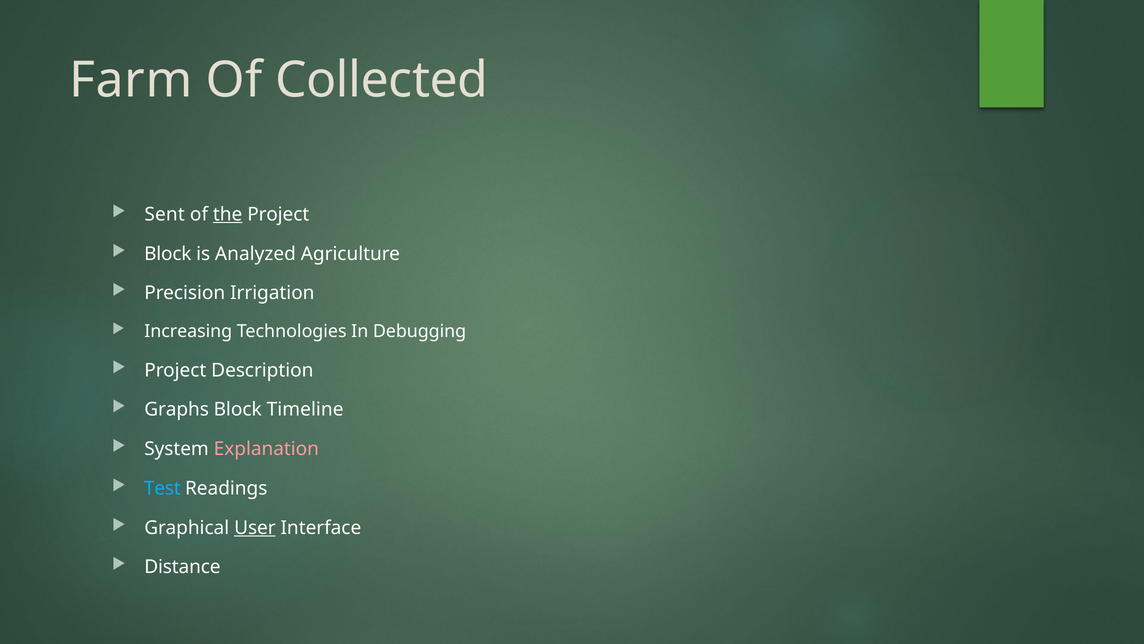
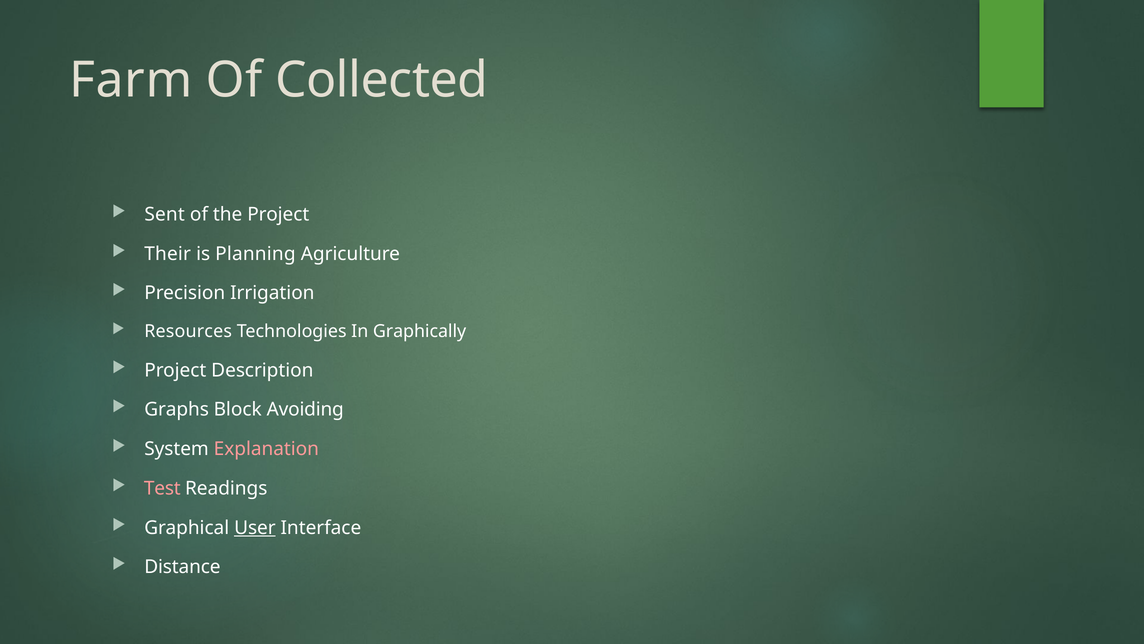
the underline: present -> none (228, 214)
Block: Block -> Their (168, 254)
Analyzed: Analyzed -> Planning (255, 254)
Increasing: Increasing -> Resources (188, 331)
Debugging: Debugging -> Graphically (420, 331)
Timeline: Timeline -> Avoiding (305, 409)
Test colour: light blue -> pink (162, 488)
